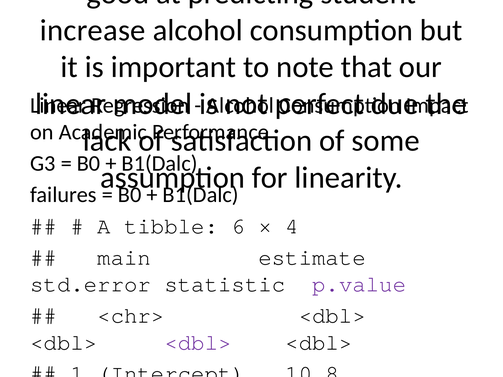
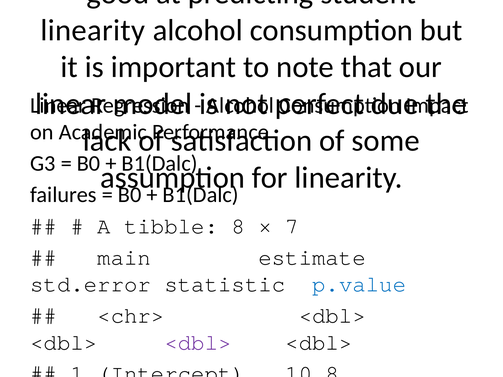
increase: increase -> linearity (93, 30)
6: 6 -> 8 (238, 226)
4: 4 -> 7 (292, 226)
p.value colour: purple -> blue (359, 284)
